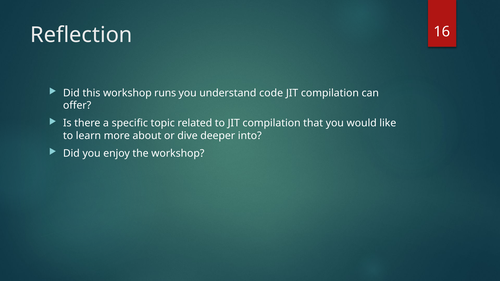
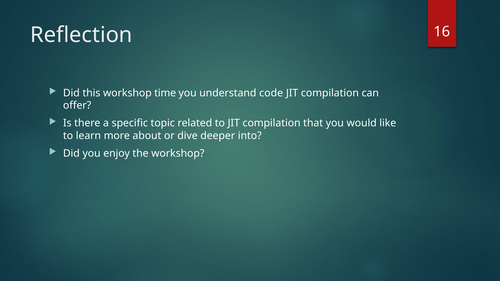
runs: runs -> time (165, 93)
